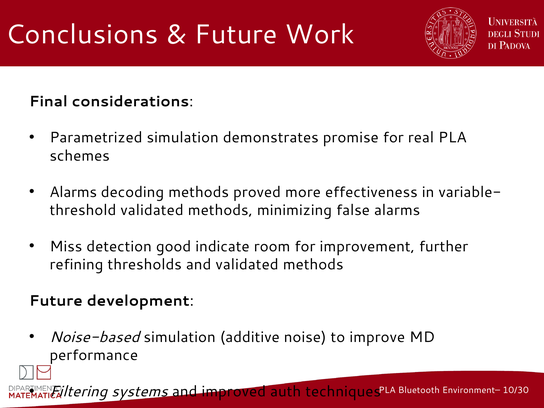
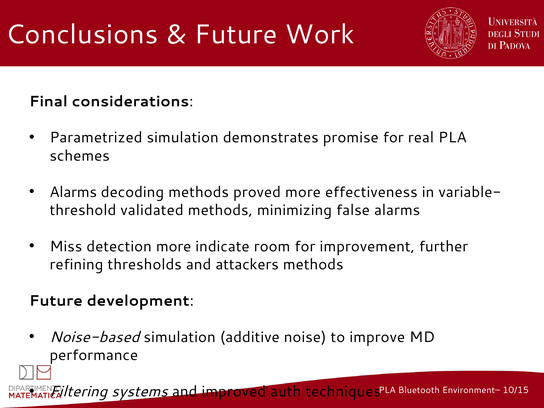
detection good: good -> more (174, 246)
and validated: validated -> attackers (247, 265)
10/30: 10/30 -> 10/15 (516, 390)
